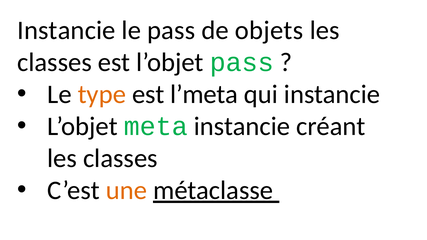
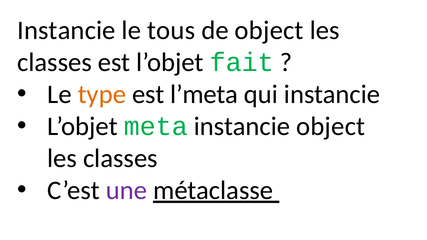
le pass: pass -> tous (171, 30)
de objets: objets -> object (269, 30)
l’objet pass: pass -> fait (242, 62)
instancie créant: créant -> object (331, 126)
une colour: orange -> purple (126, 191)
